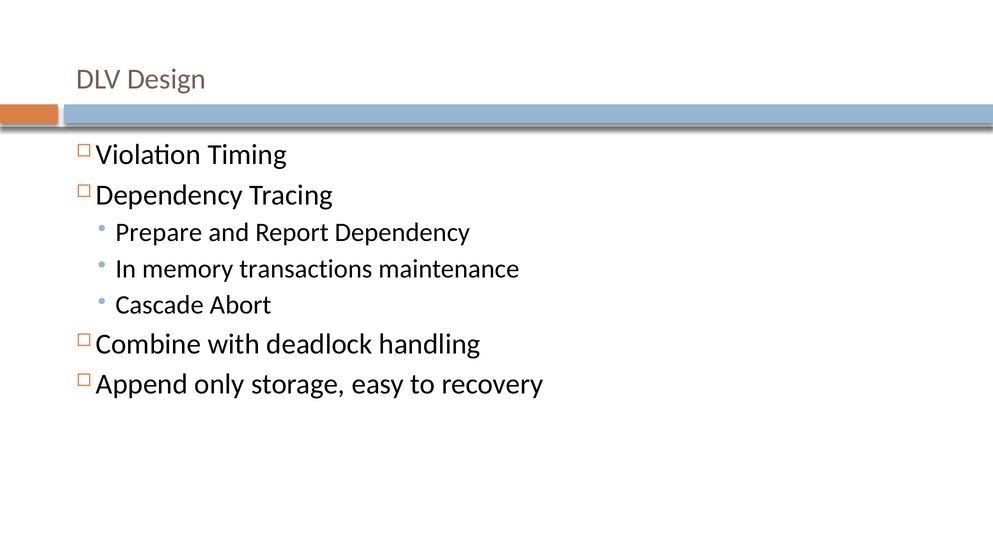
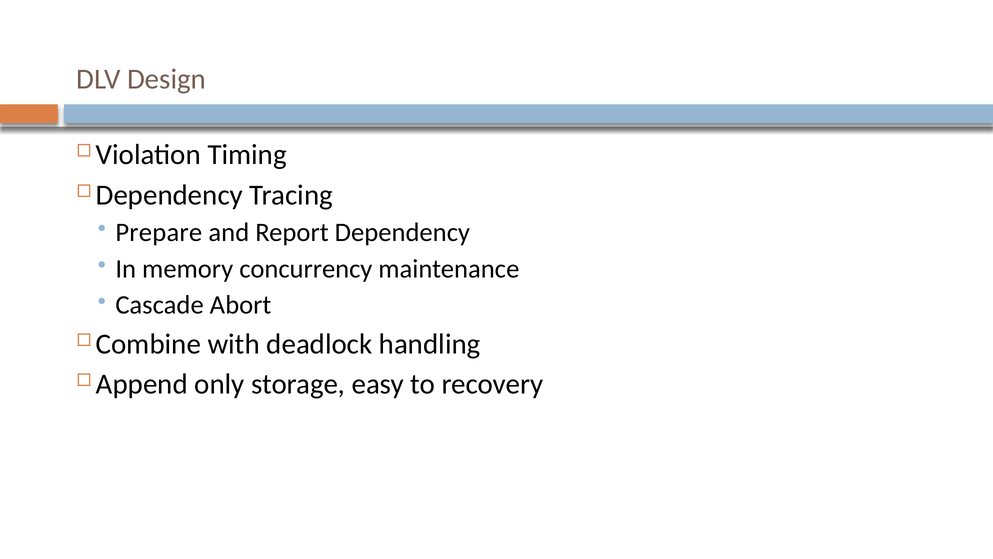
transactions: transactions -> concurrency (306, 269)
